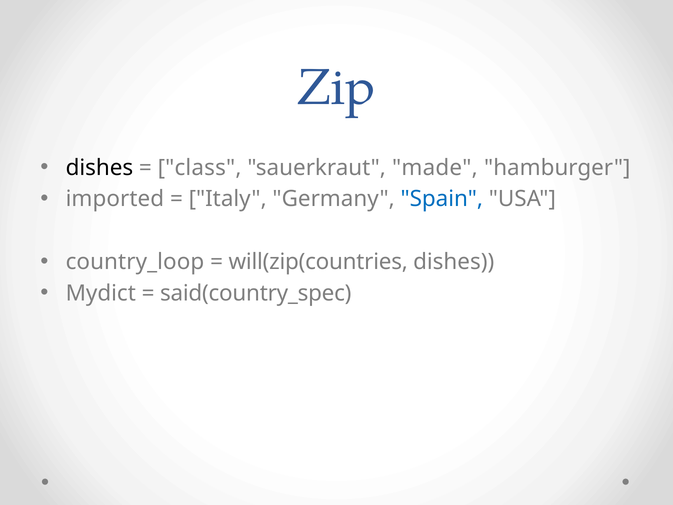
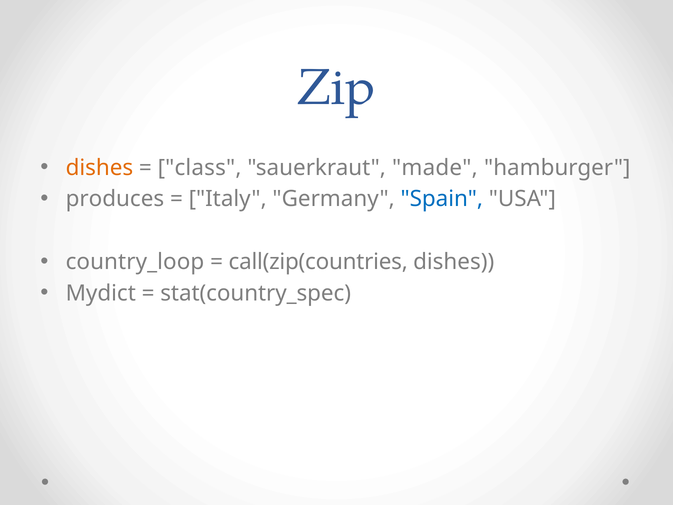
dishes colour: black -> orange (99, 168)
imported: imported -> produces (115, 199)
will(zip(countries: will(zip(countries -> call(zip(countries (318, 262)
said(country_spec: said(country_spec -> stat(country_spec (256, 293)
